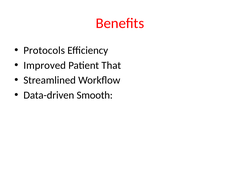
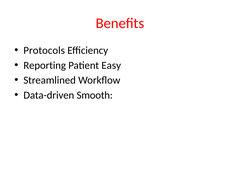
Improved: Improved -> Reporting (45, 65)
That: That -> Easy (111, 65)
